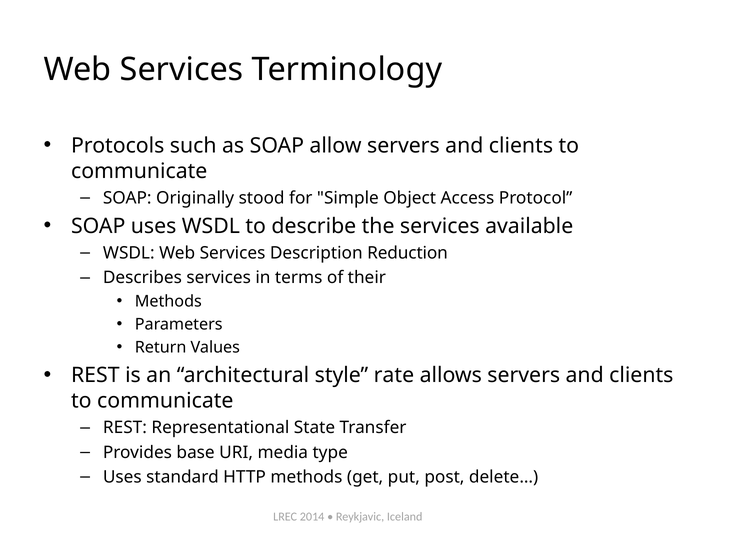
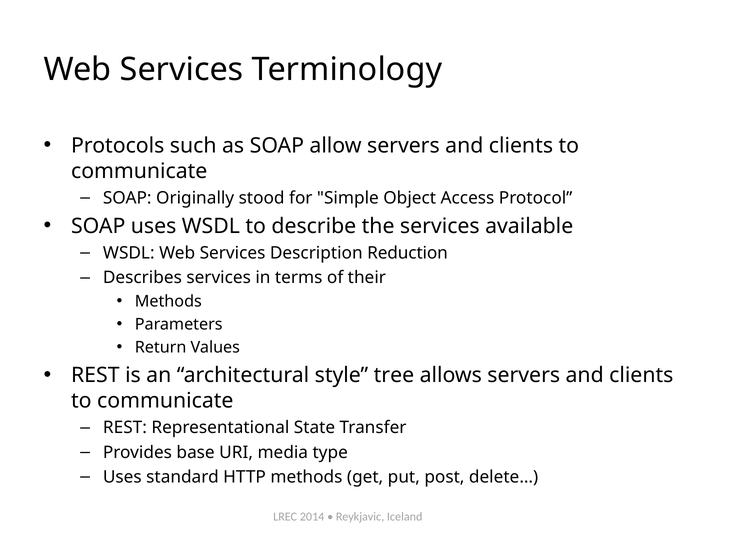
rate: rate -> tree (394, 375)
